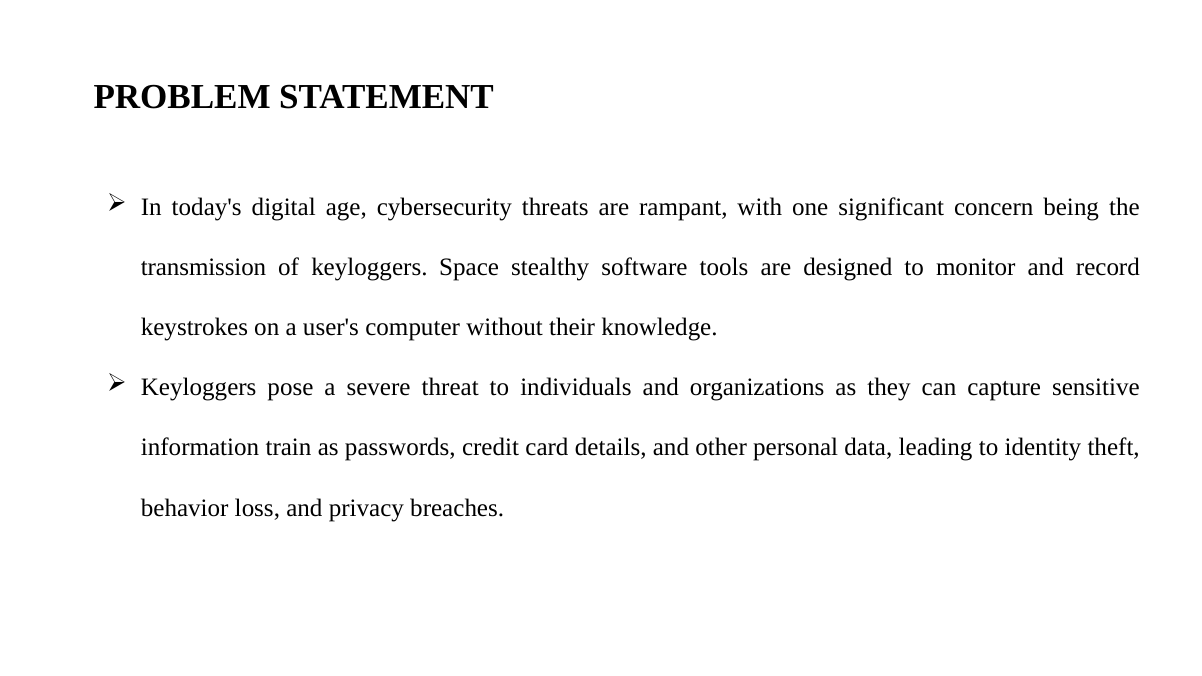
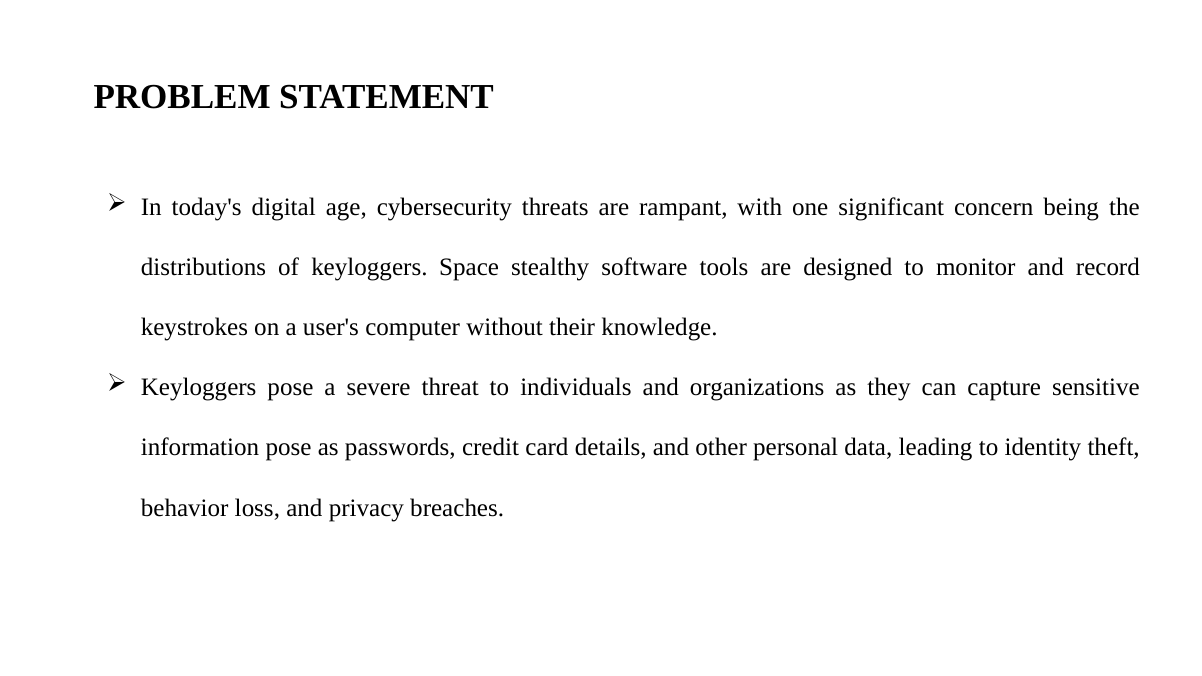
transmission: transmission -> distributions (204, 267)
information train: train -> pose (289, 448)
